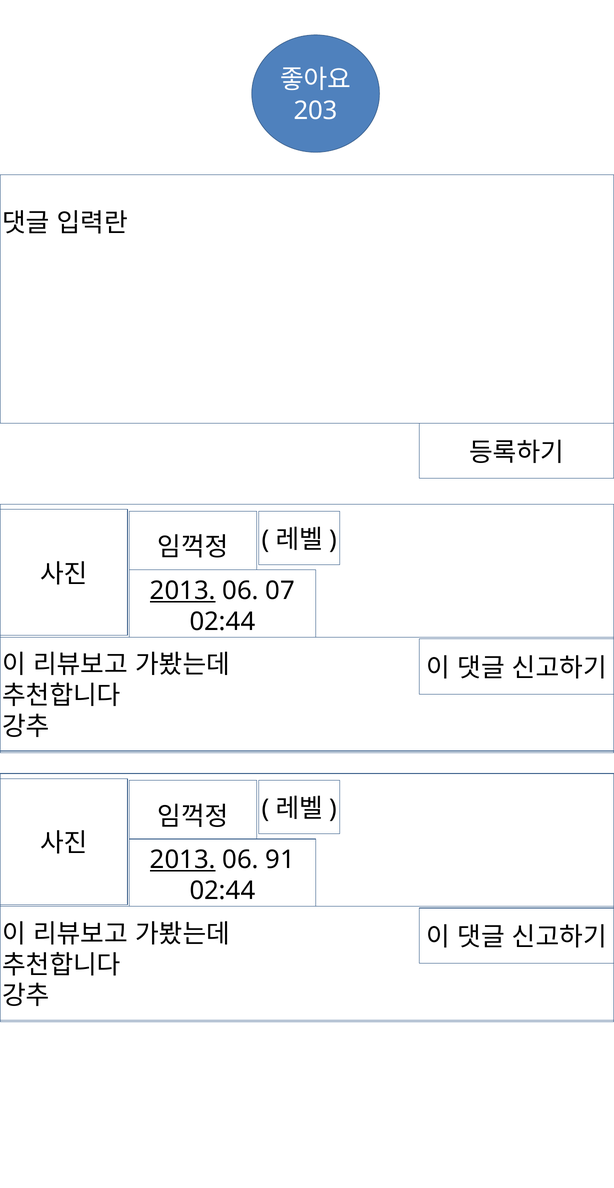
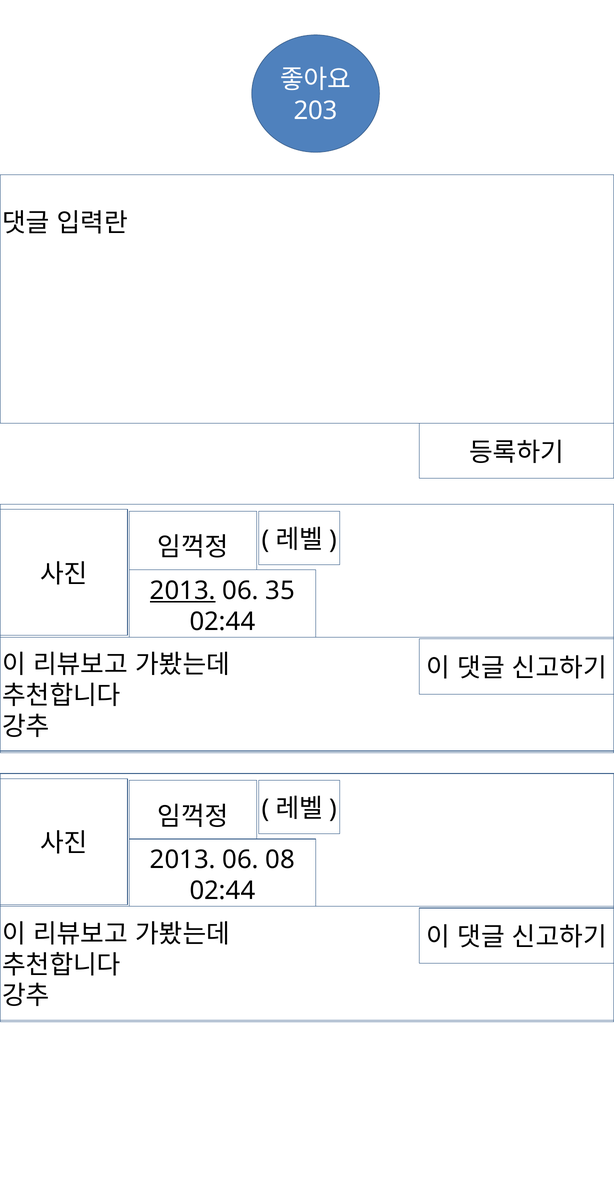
07: 07 -> 35 (280, 591)
2013 underline: present -> none (183, 860)
91: 91 -> 08 (280, 860)
